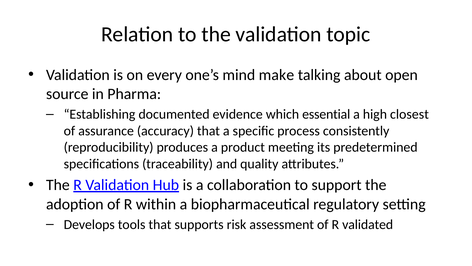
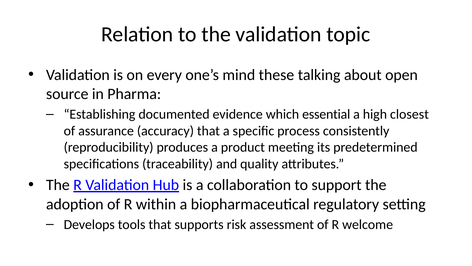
make: make -> these (276, 75)
validated: validated -> welcome (368, 224)
